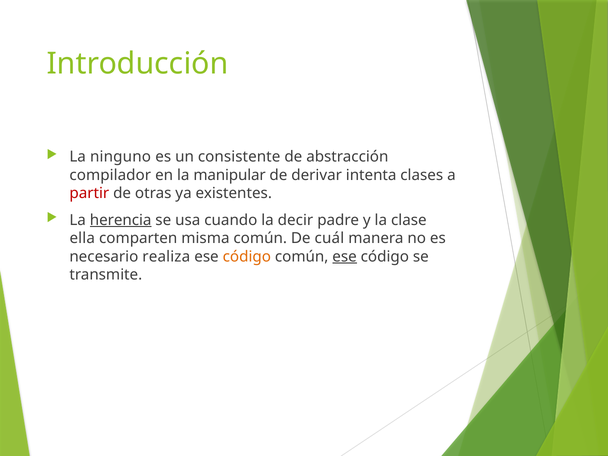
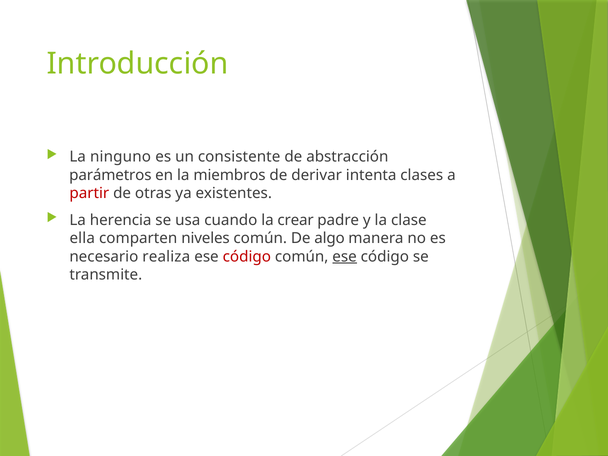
compilador: compilador -> parámetros (110, 175)
manipular: manipular -> miembros (230, 175)
herencia underline: present -> none (121, 220)
decir: decir -> crear (296, 220)
misma: misma -> niveles (206, 238)
cuál: cuál -> algo (330, 238)
código colour: orange -> red (247, 257)
